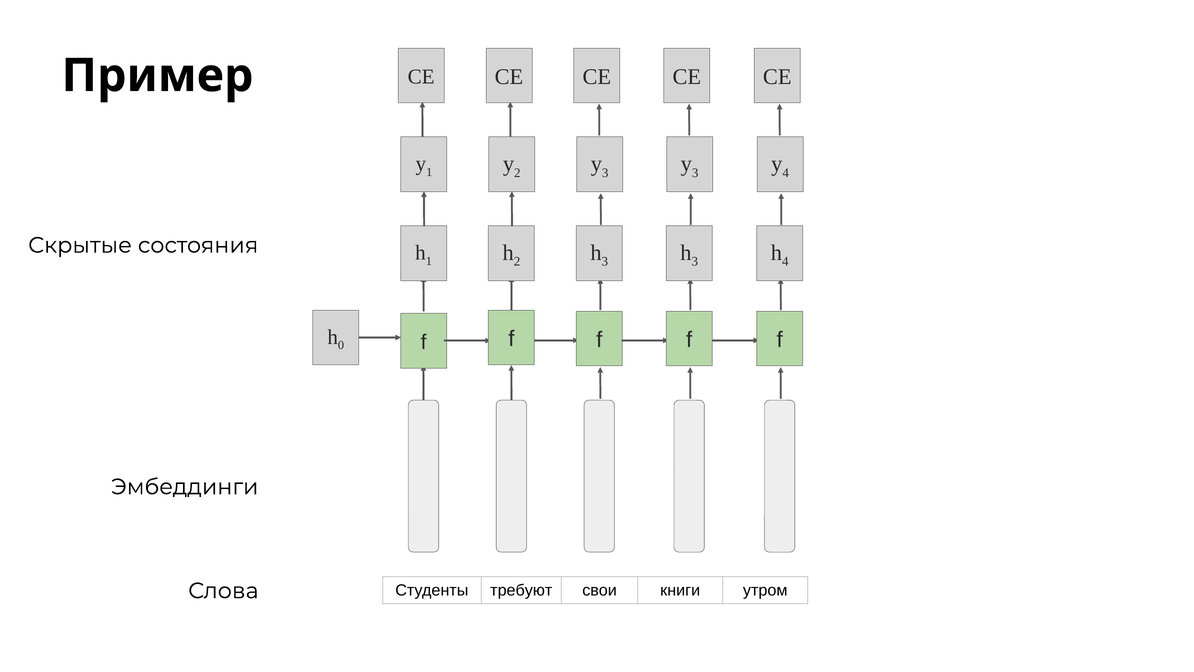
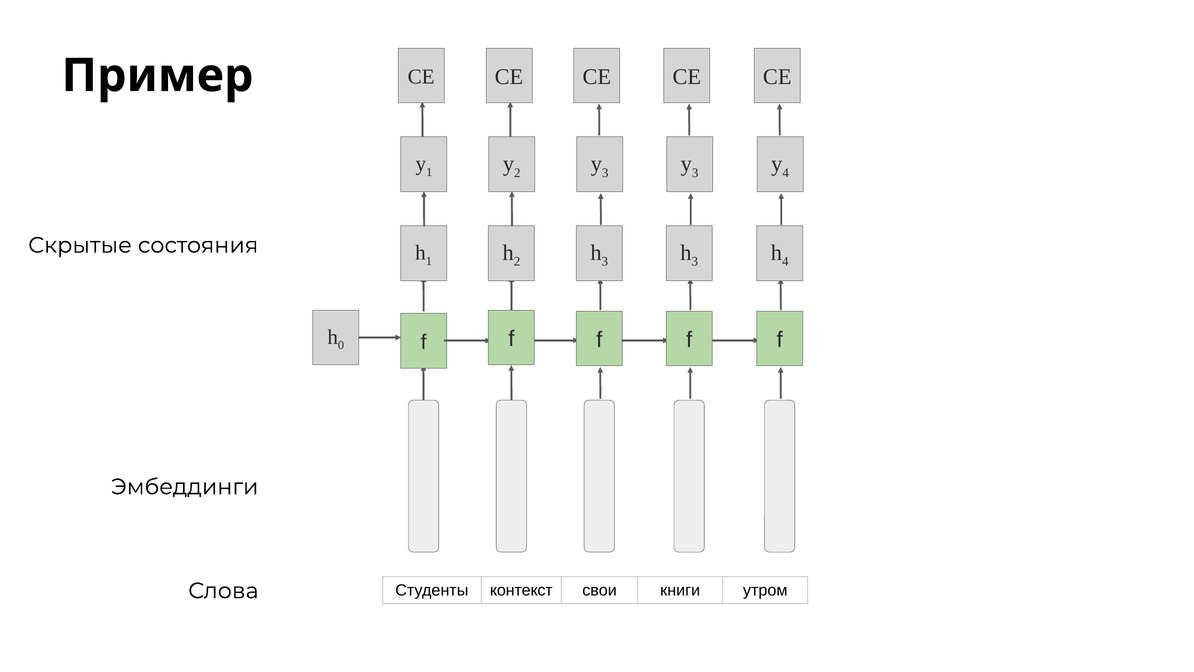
требуют: требуют -> контекст (521, 590)
